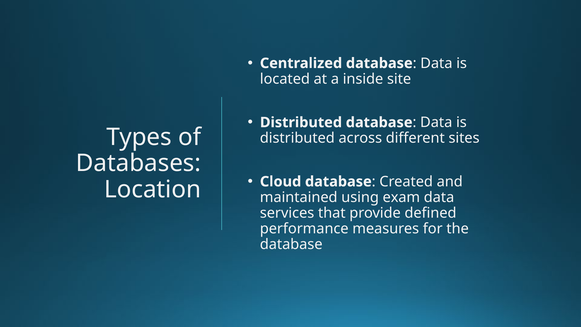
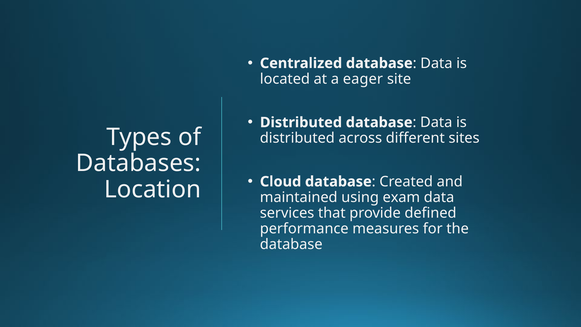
inside: inside -> eager (363, 79)
